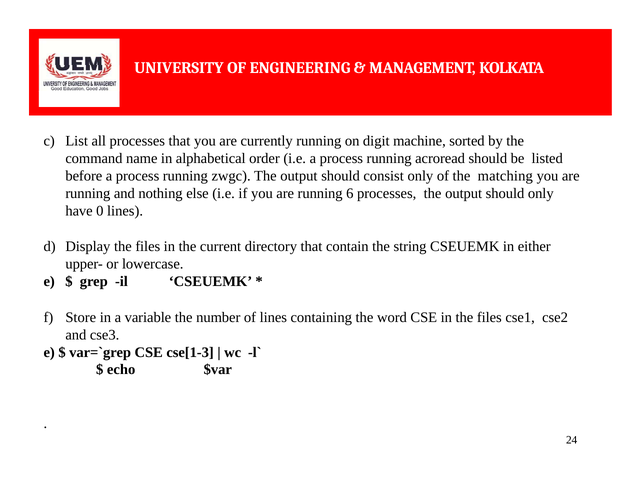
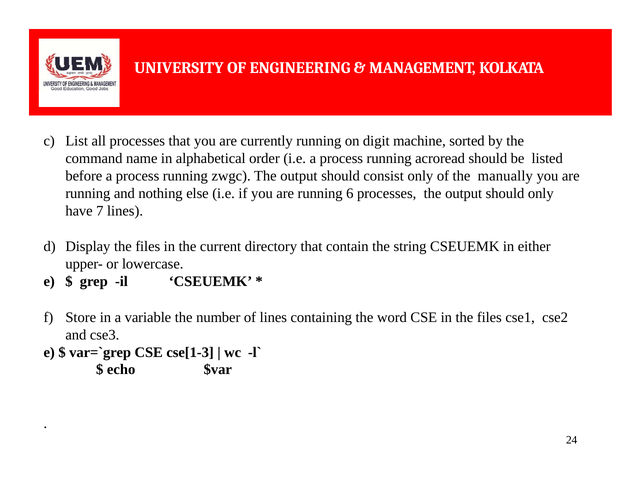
matching: matching -> manually (505, 176)
0: 0 -> 7 (100, 211)
